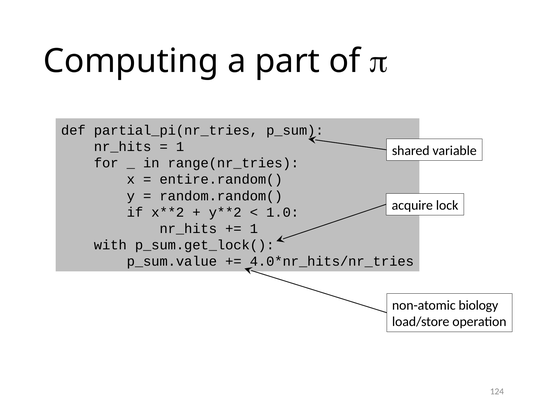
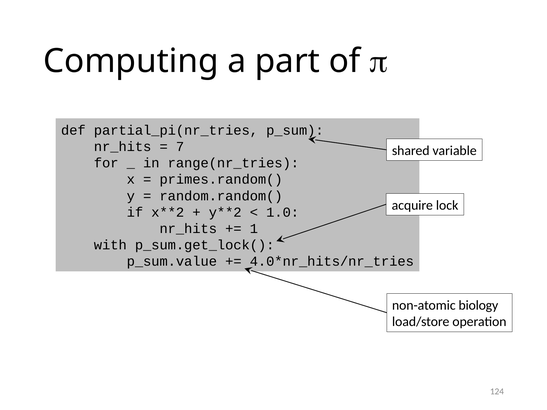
1: 1 -> 7 (180, 147)
entire.random(: entire.random( -> primes.random( (221, 180)
